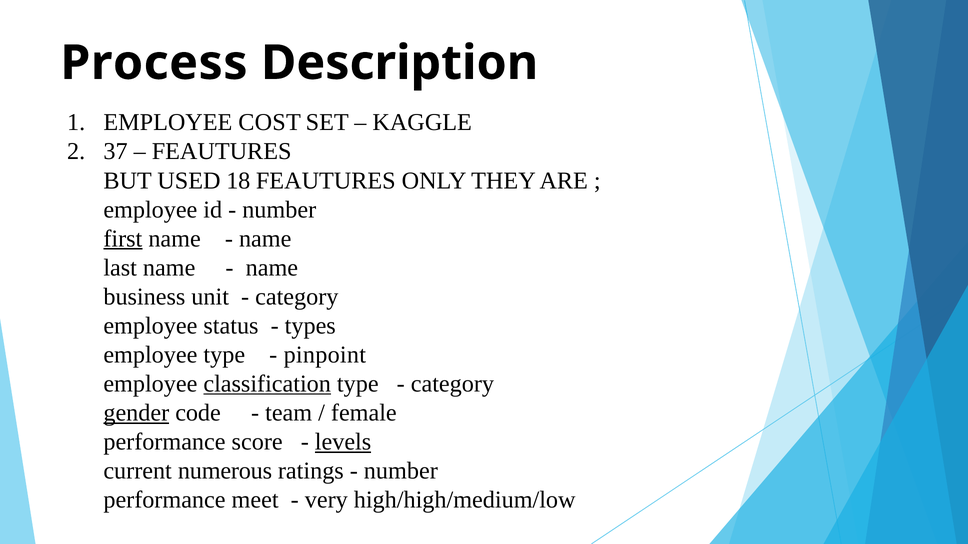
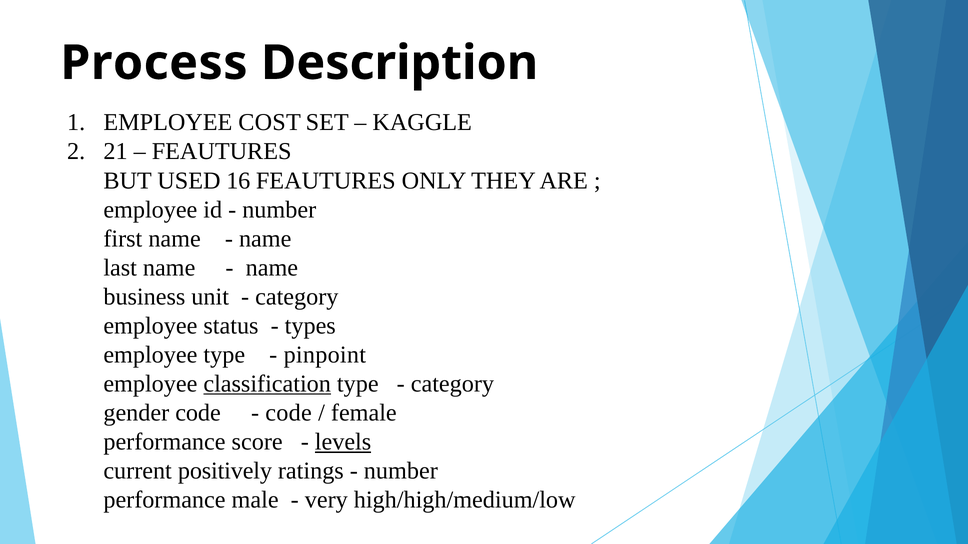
37: 37 -> 21 (116, 152)
18: 18 -> 16 (238, 181)
first underline: present -> none (123, 239)
gender underline: present -> none (136, 413)
team: team -> code (289, 413)
numerous: numerous -> positively (225, 471)
meet: meet -> male (255, 500)
